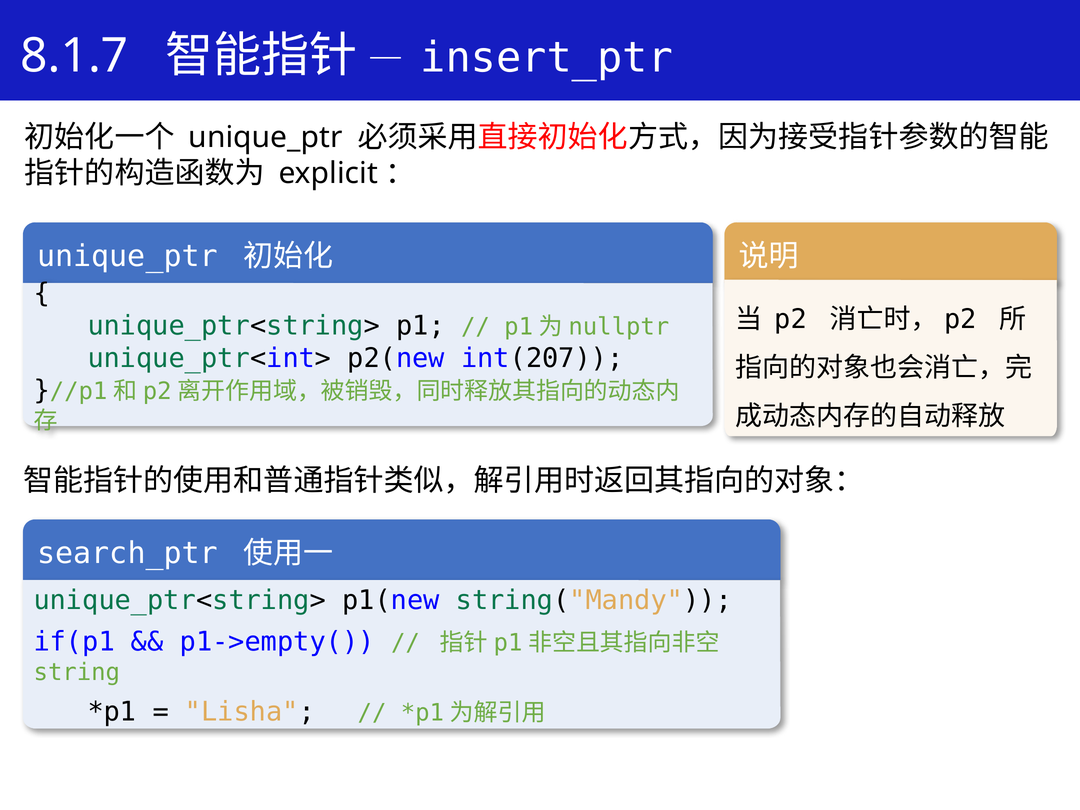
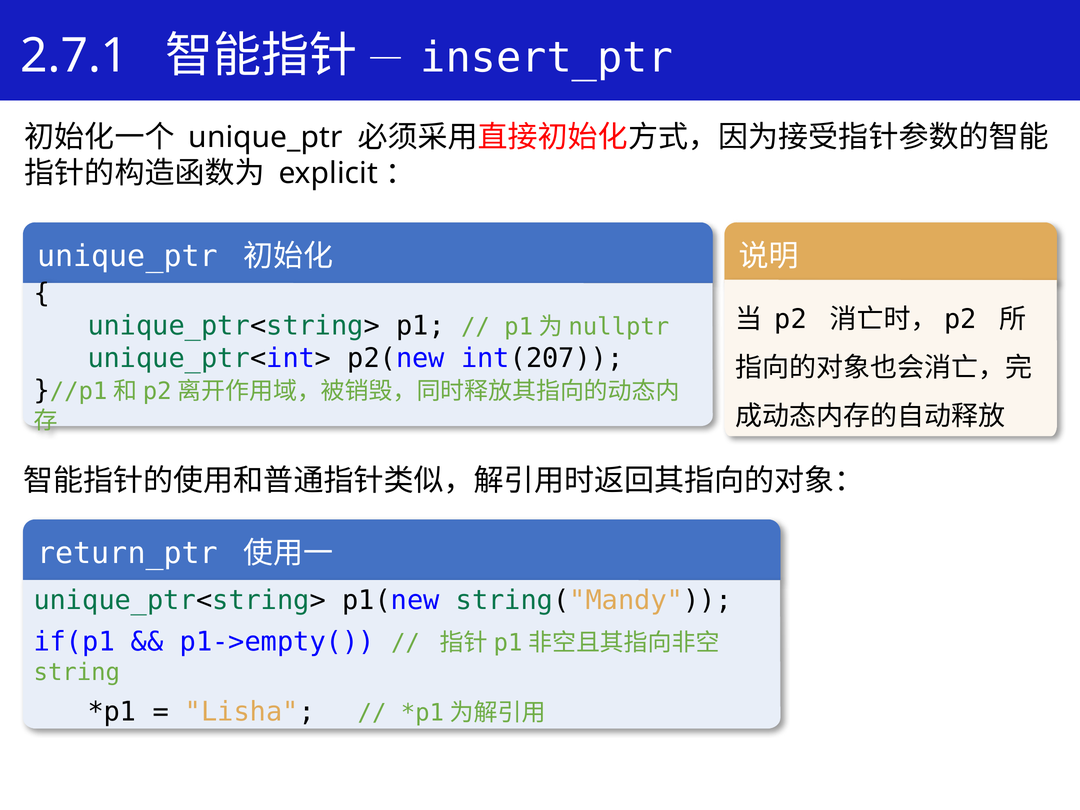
8.1.7: 8.1.7 -> 2.7.1 (74, 56)
search_ptr: search_ptr -> return_ptr (128, 554)
